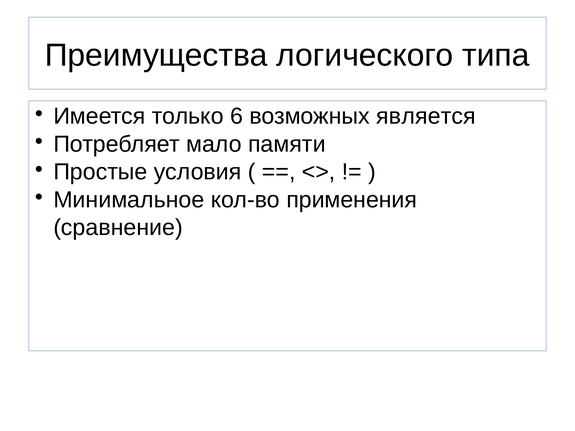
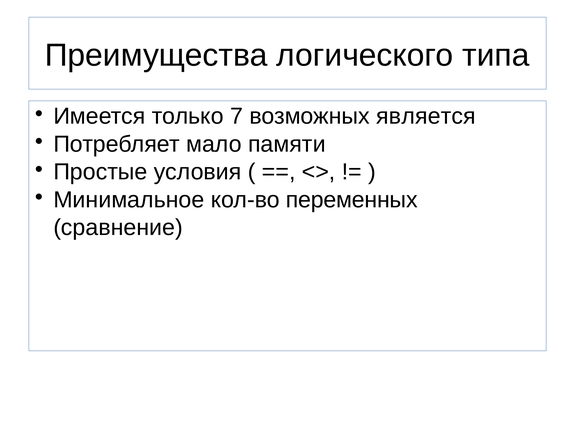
6: 6 -> 7 (236, 116)
применения: применения -> переменных (352, 200)
